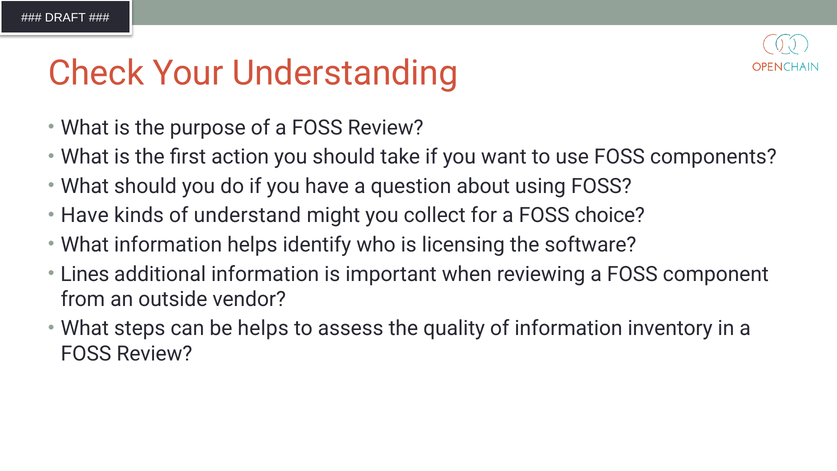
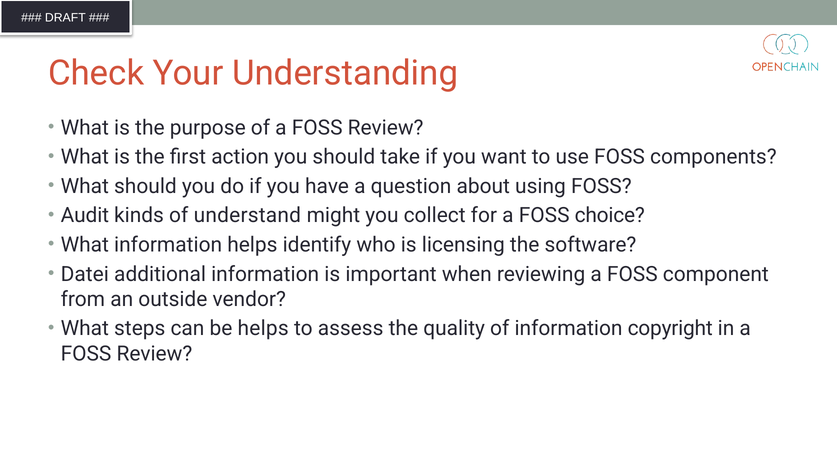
Have: Have -> Audit (85, 215)
Lines: Lines -> Datei (85, 274)
inventory: inventory -> copyright (670, 328)
